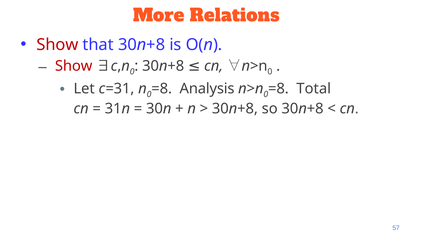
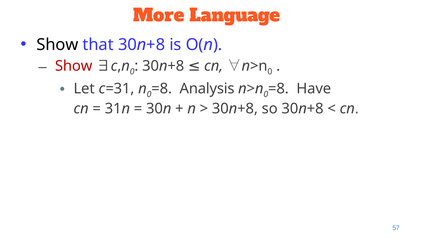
Relations: Relations -> Language (235, 16)
Show colour: red -> black (57, 45)
Total: Total -> Have (314, 89)
